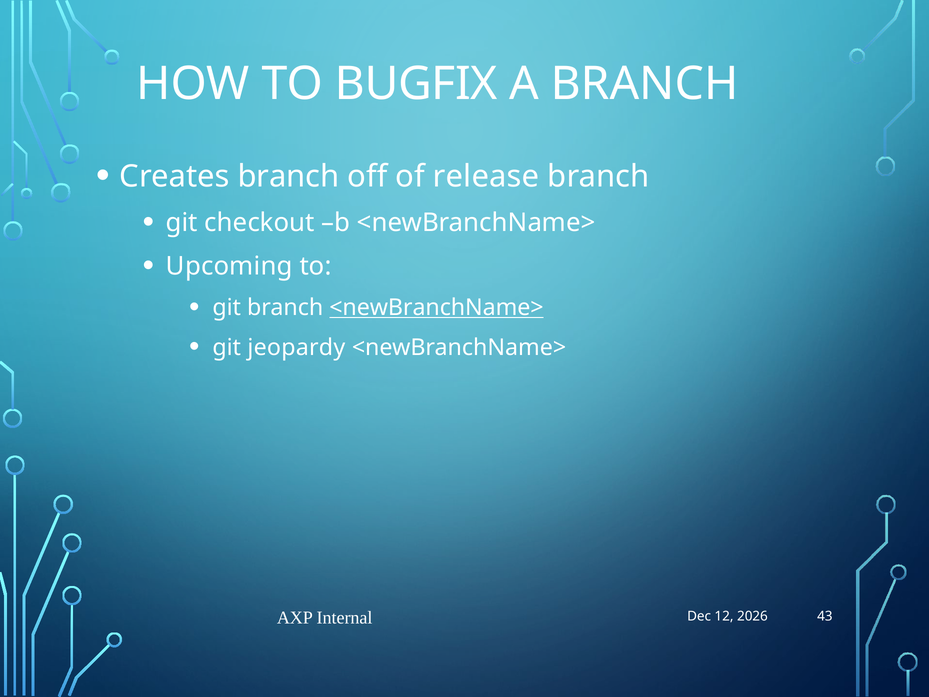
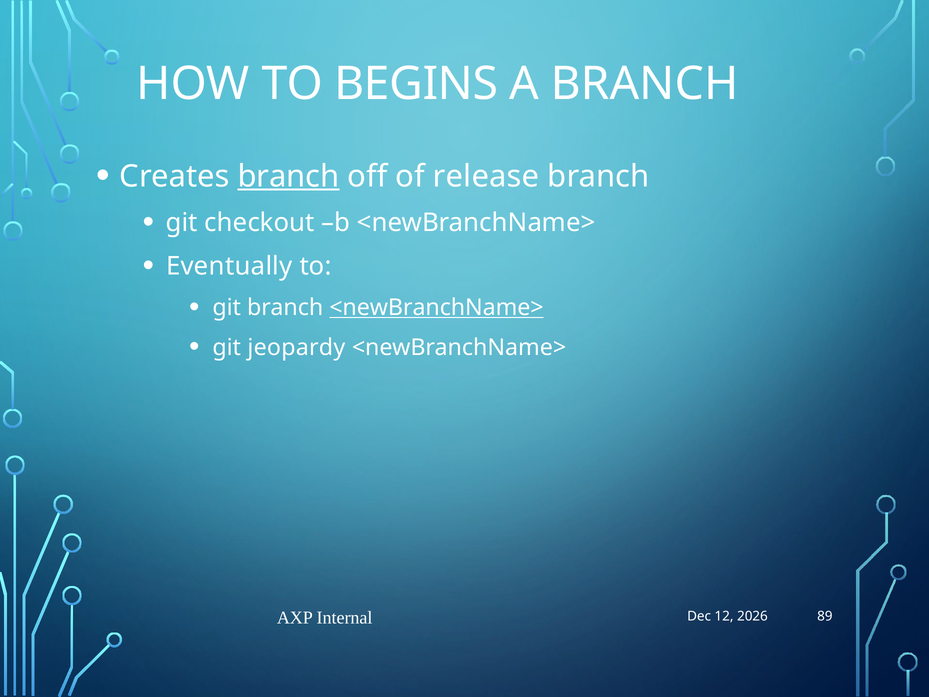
BUGFIX: BUGFIX -> BEGINS (416, 84)
branch underline: none -> present (288, 176)
Upcoming: Upcoming -> Eventually (229, 266)
43: 43 -> 89 (825, 616)
